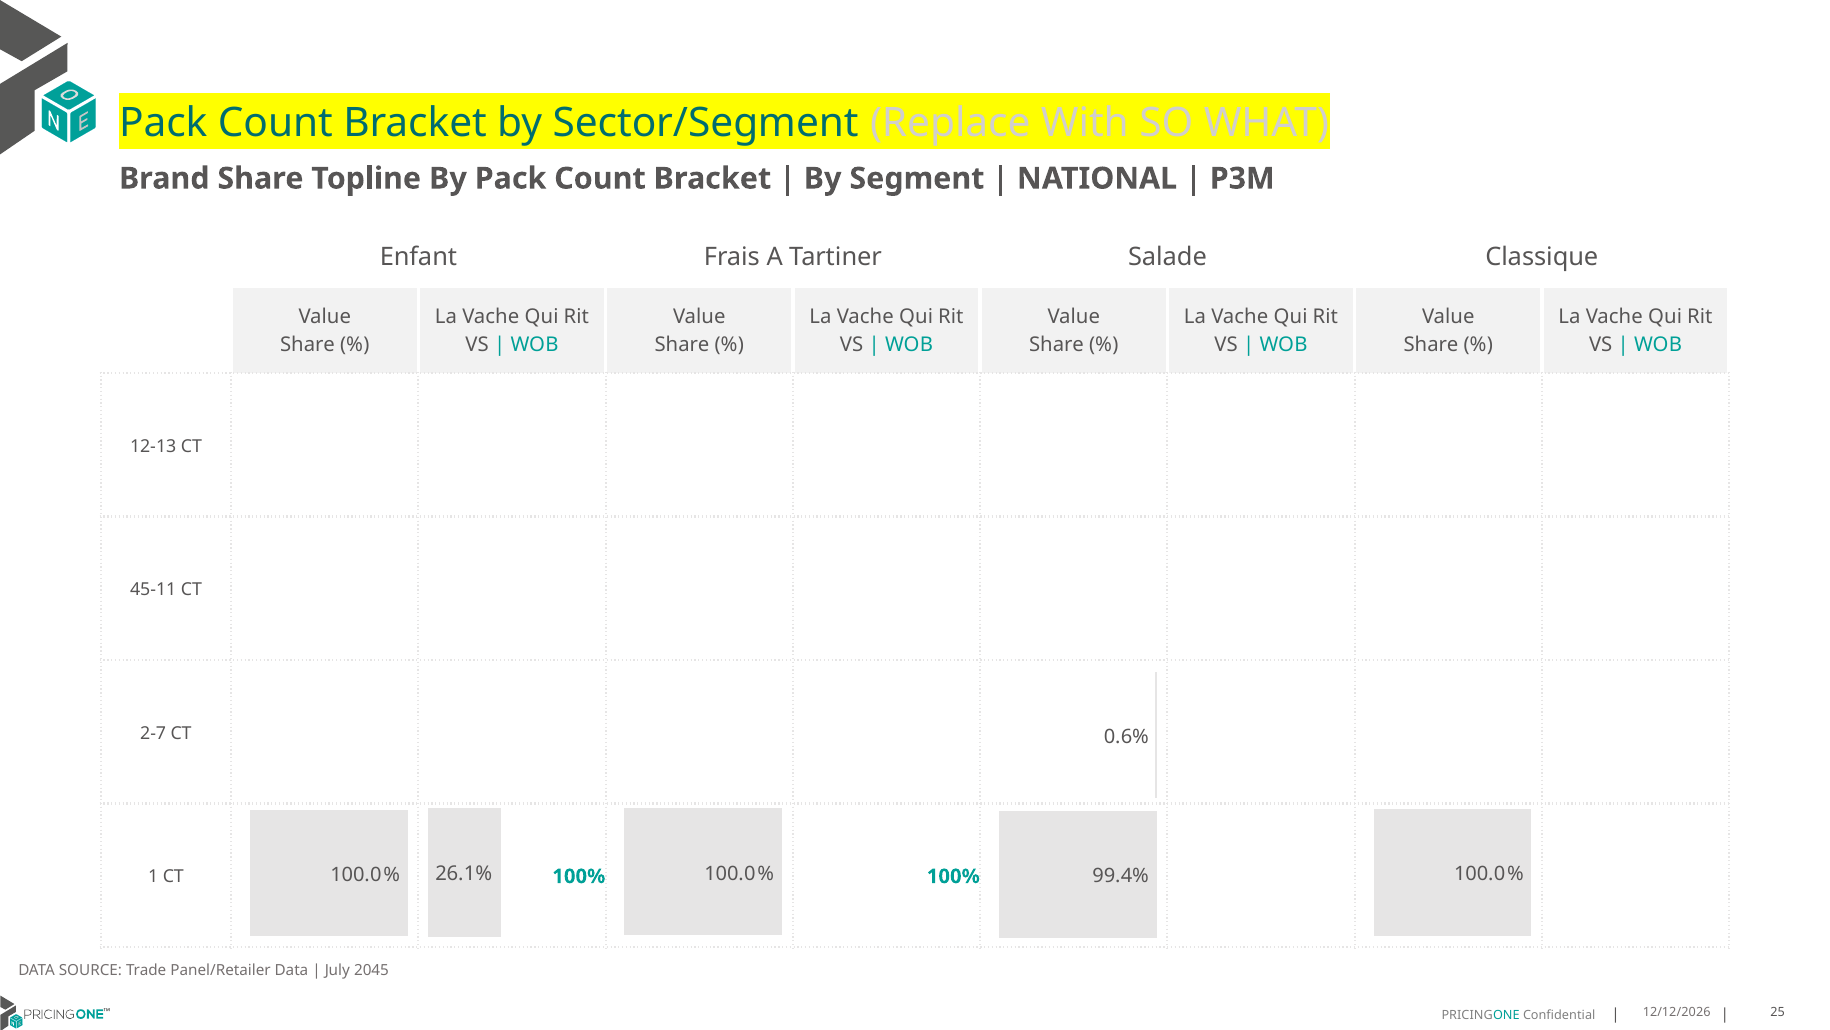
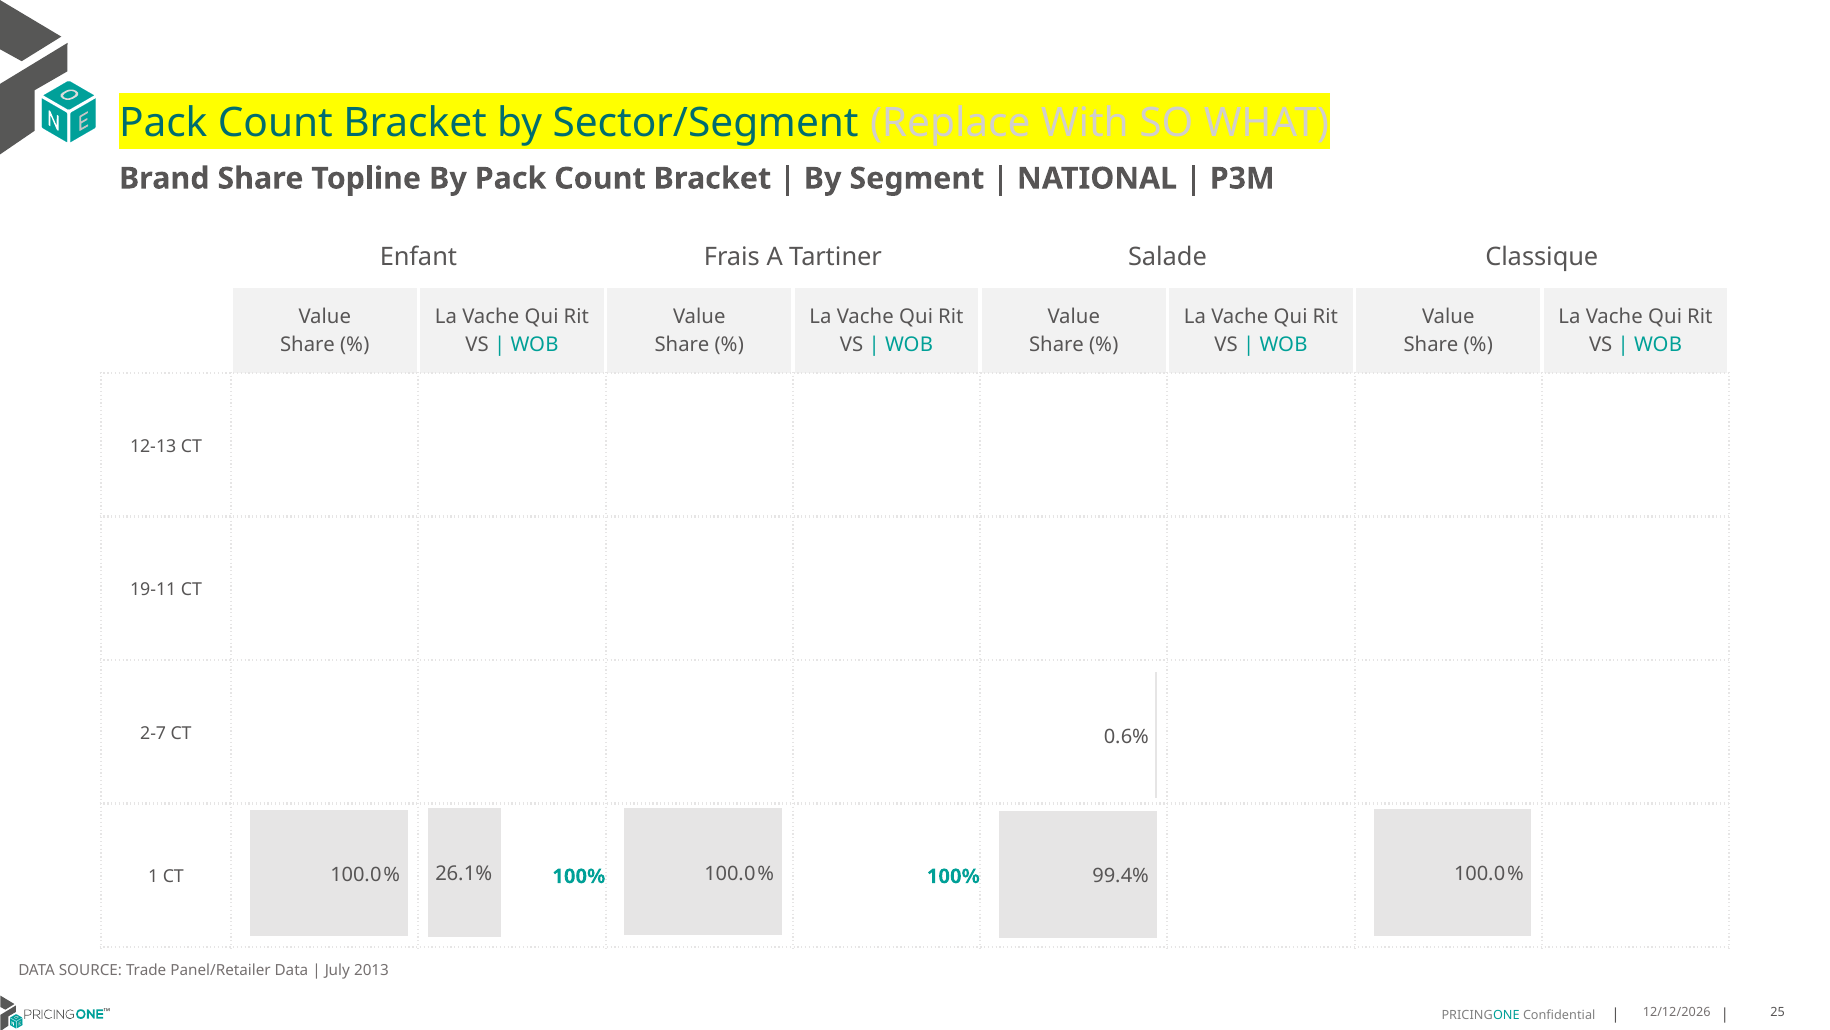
45-11: 45-11 -> 19-11 (153, 590)
2045: 2045 -> 2013 (371, 970)
